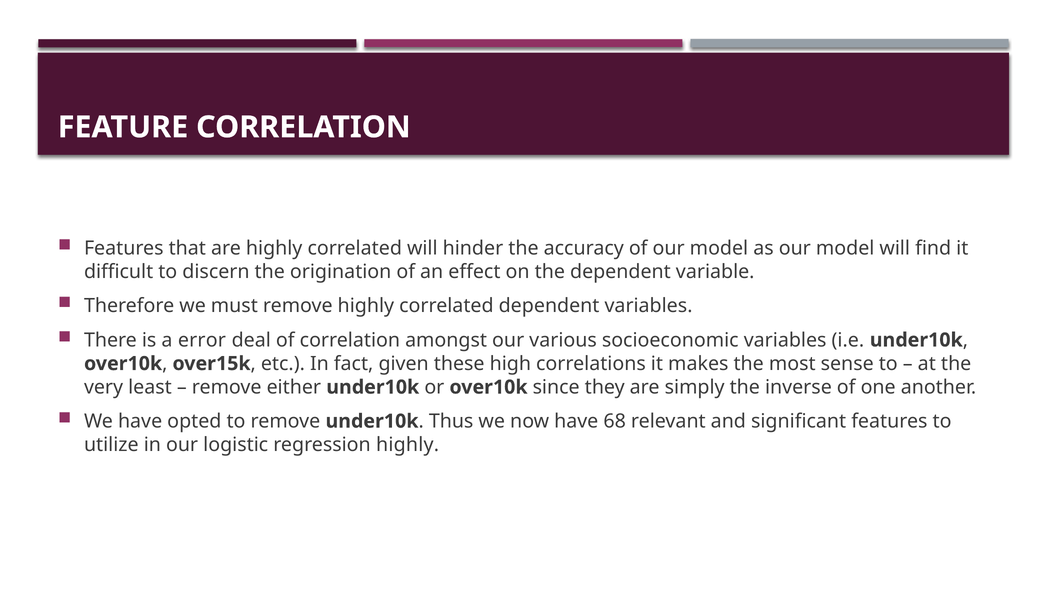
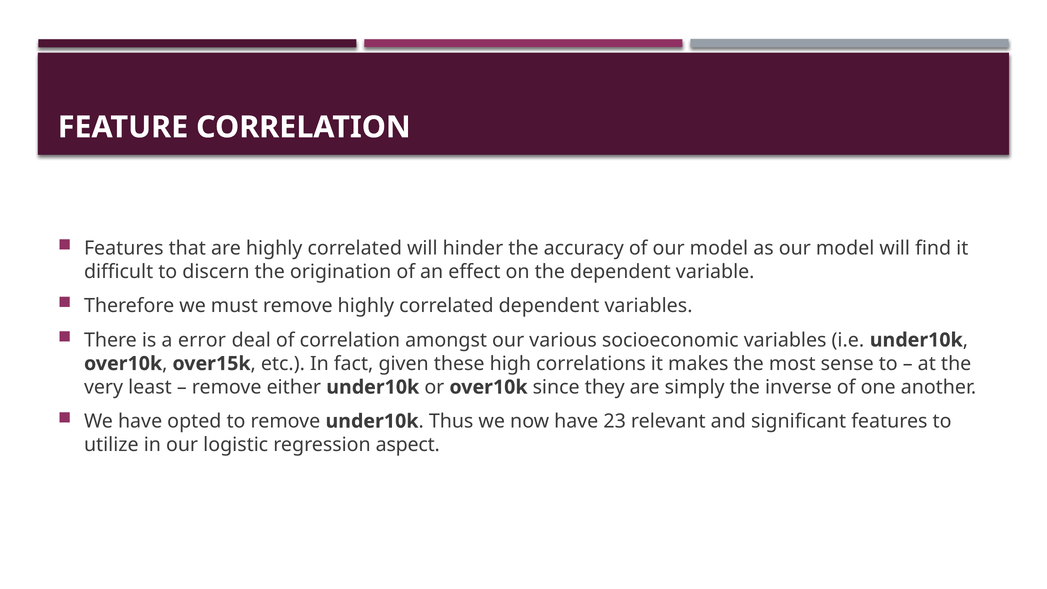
68: 68 -> 23 (615, 421)
regression highly: highly -> aspect (408, 445)
